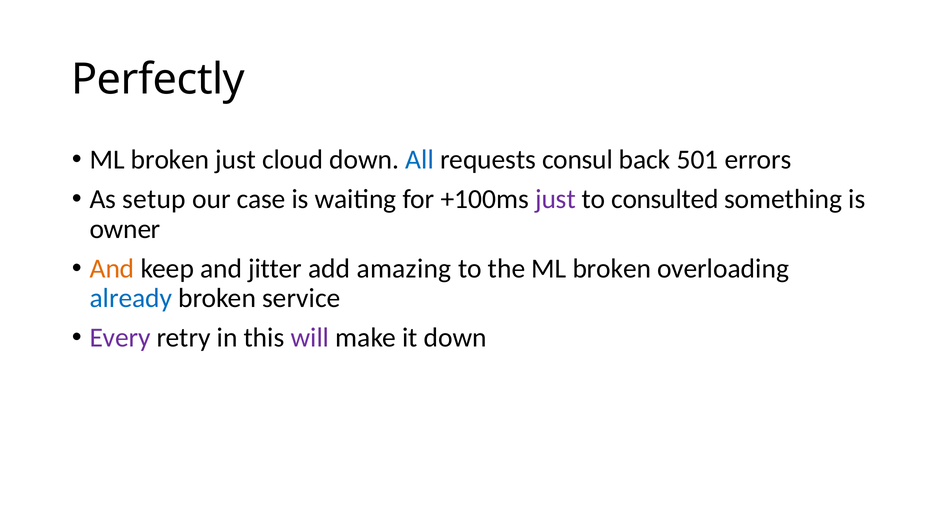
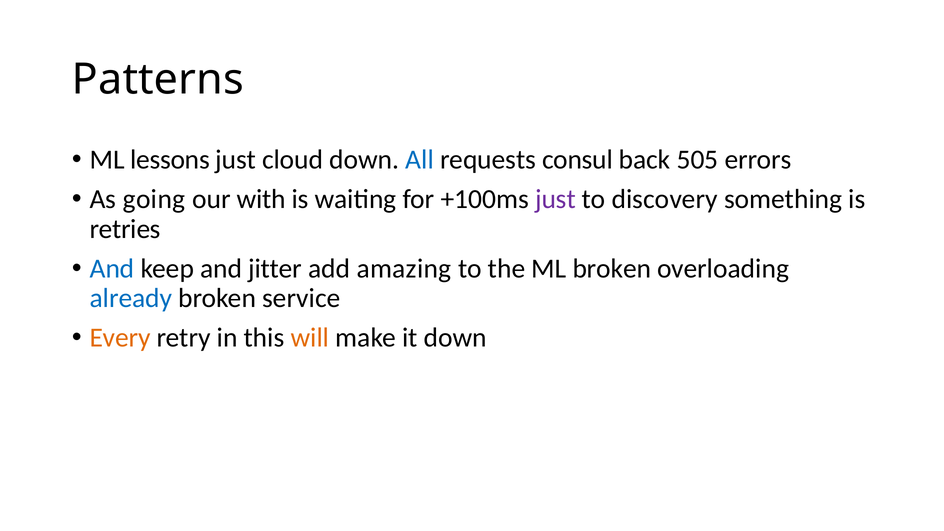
Perfectly: Perfectly -> Patterns (158, 79)
broken: broken -> lessons (170, 160)
501: 501 -> 505 (697, 160)
setup: setup -> going (154, 199)
case: case -> with (261, 199)
consulted: consulted -> discovery (665, 199)
owner: owner -> retries (125, 229)
And colour: orange -> blue (112, 269)
Every colour: purple -> orange (120, 338)
will colour: purple -> orange (310, 338)
